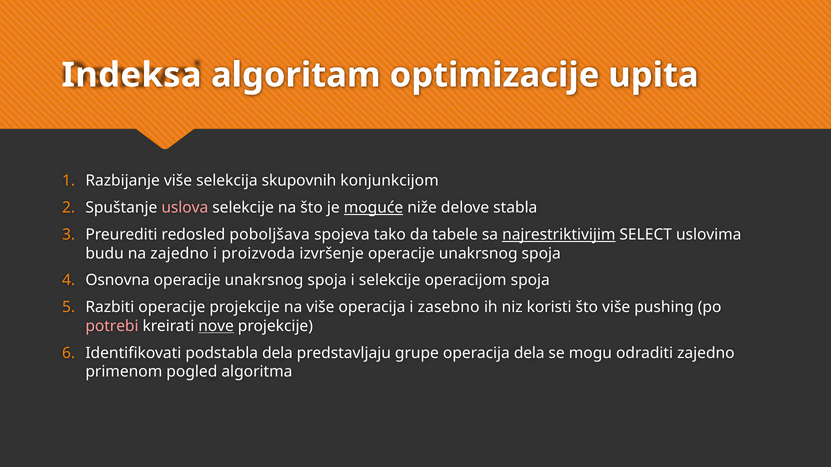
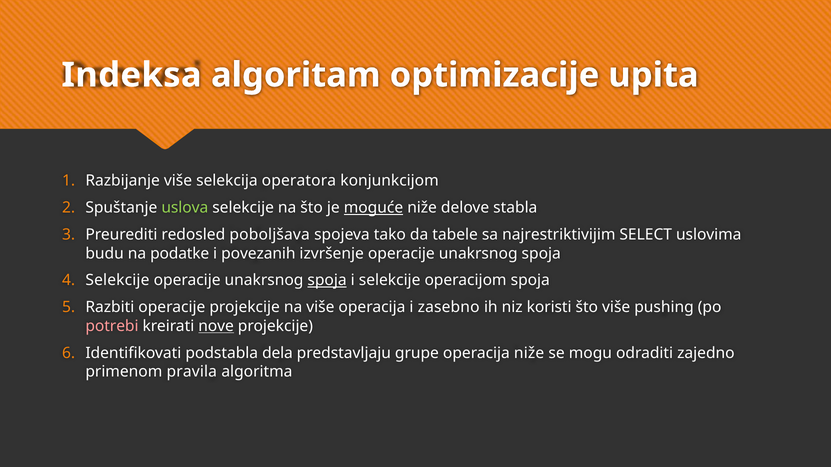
skupovnih: skupovnih -> operatora (299, 181)
uslova colour: pink -> light green (185, 208)
najrestriktivijim underline: present -> none (559, 235)
na zajedno: zajedno -> podatke (180, 254)
proizvoda: proizvoda -> povezanih (258, 254)
Osnovna: Osnovna -> Selekcije (117, 281)
spoja underline: none -> present (327, 281)
operacija dela: dela -> niže (529, 353)
pogled: pogled -> pravila (192, 372)
